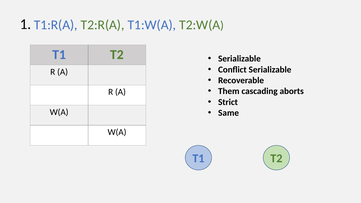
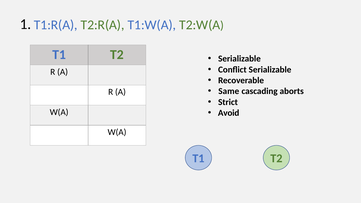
Them: Them -> Same (229, 91)
Same: Same -> Avoid (229, 113)
